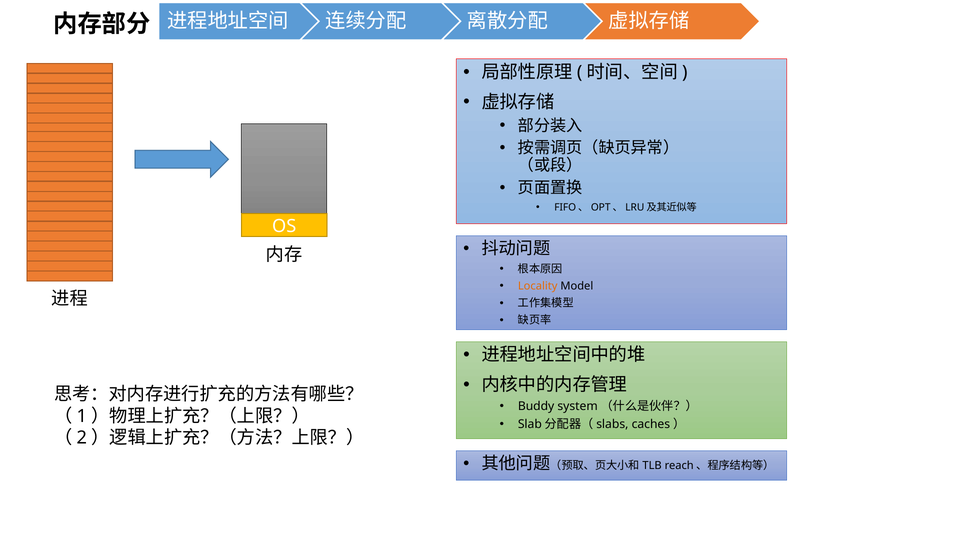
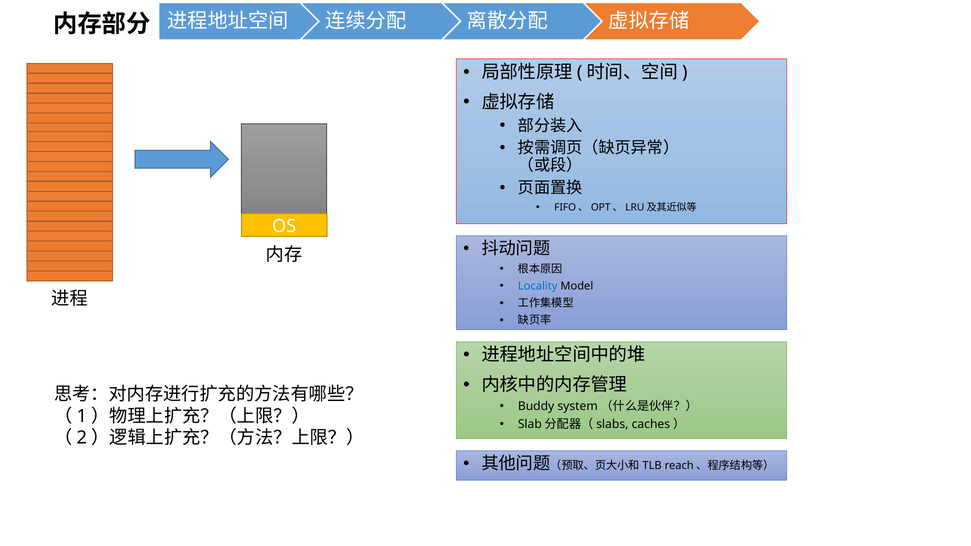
Locality colour: orange -> blue (538, 286)
